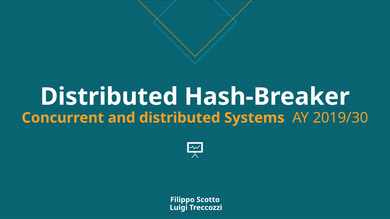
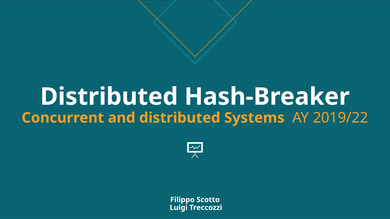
2019/30: 2019/30 -> 2019/22 (341, 118)
